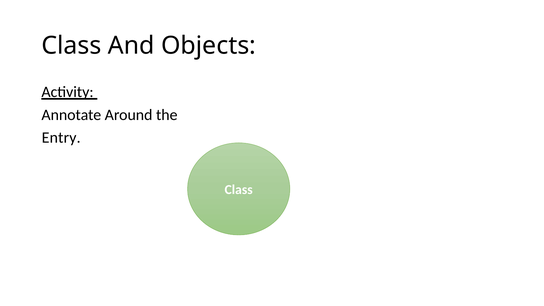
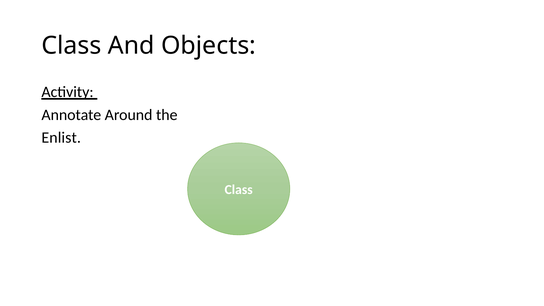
Entry: Entry -> Enlist (61, 138)
